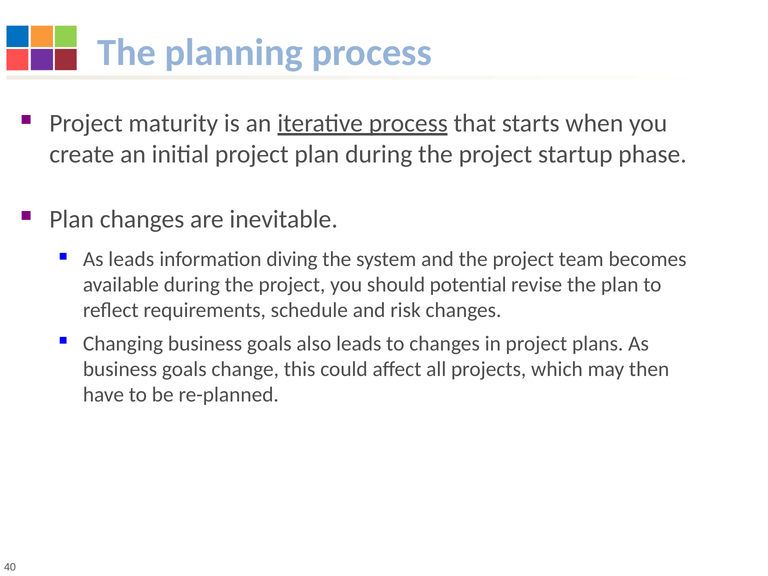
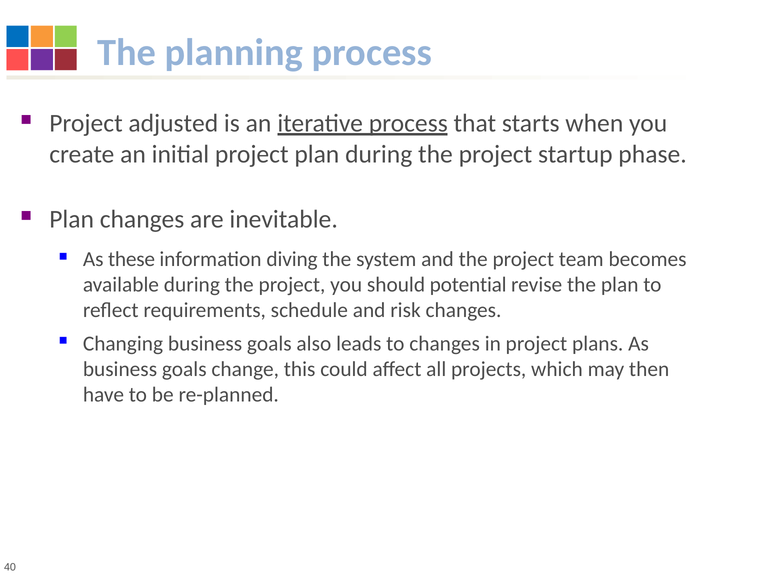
maturity: maturity -> adjusted (173, 123)
As leads: leads -> these (132, 259)
